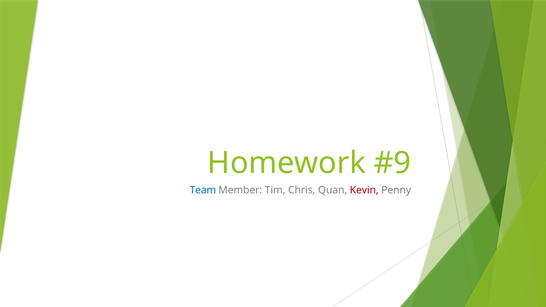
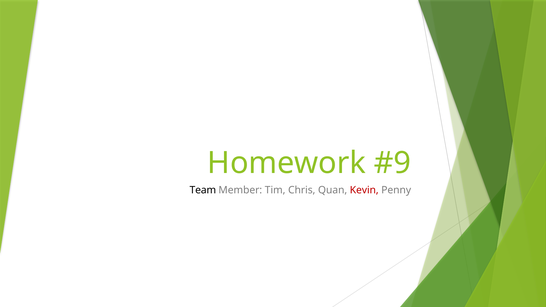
Team colour: blue -> black (203, 190)
